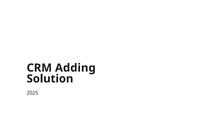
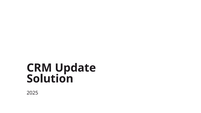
Adding: Adding -> Update (75, 68)
